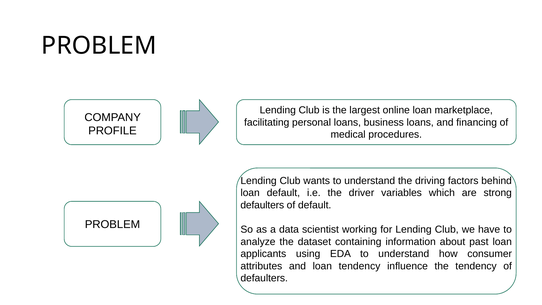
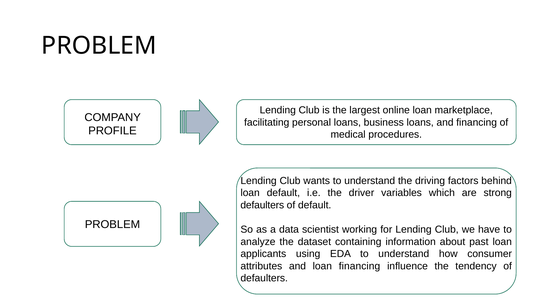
loan tendency: tendency -> financing (359, 266)
